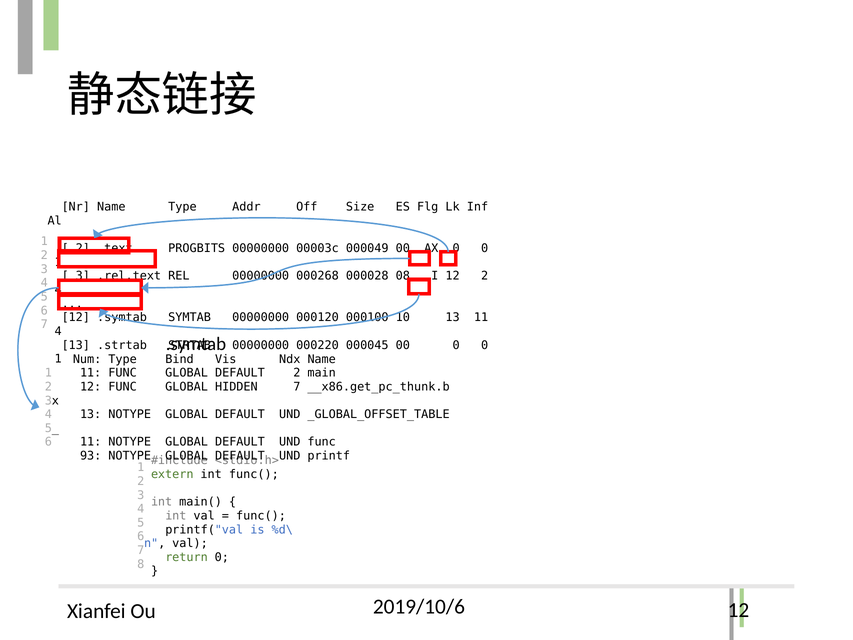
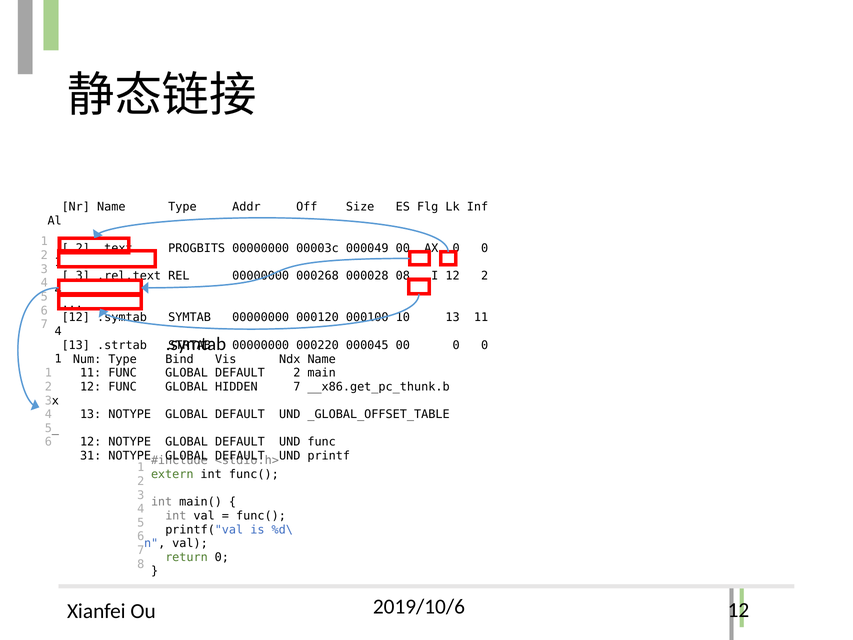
11: 11 -> 12 (91, 442)
93: 93 -> 31 (91, 456)
